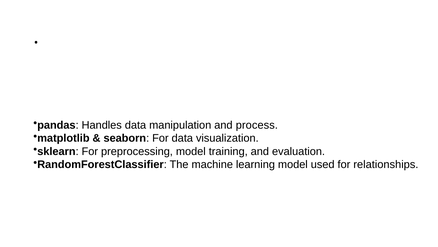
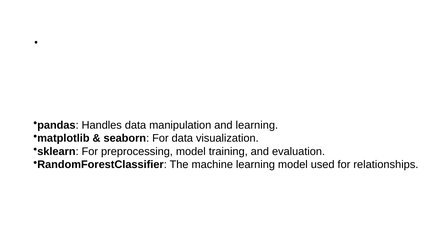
and process: process -> learning (257, 125)
